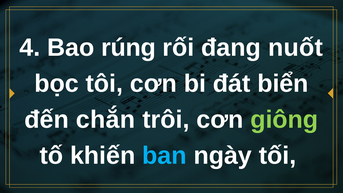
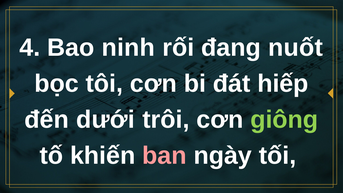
rúng: rúng -> ninh (128, 48)
biển: biển -> hiếp (283, 84)
chắn: chắn -> dưới (105, 120)
ban colour: light blue -> pink (164, 156)
